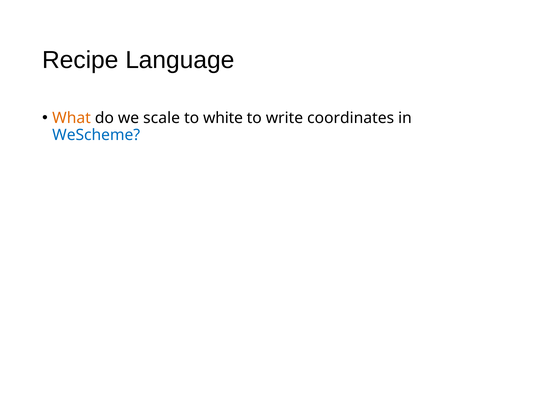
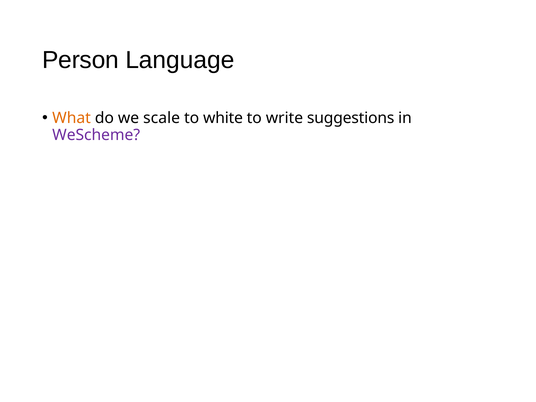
Recipe: Recipe -> Person (80, 60)
coordinates: coordinates -> suggestions (351, 118)
WeScheme colour: blue -> purple (96, 135)
